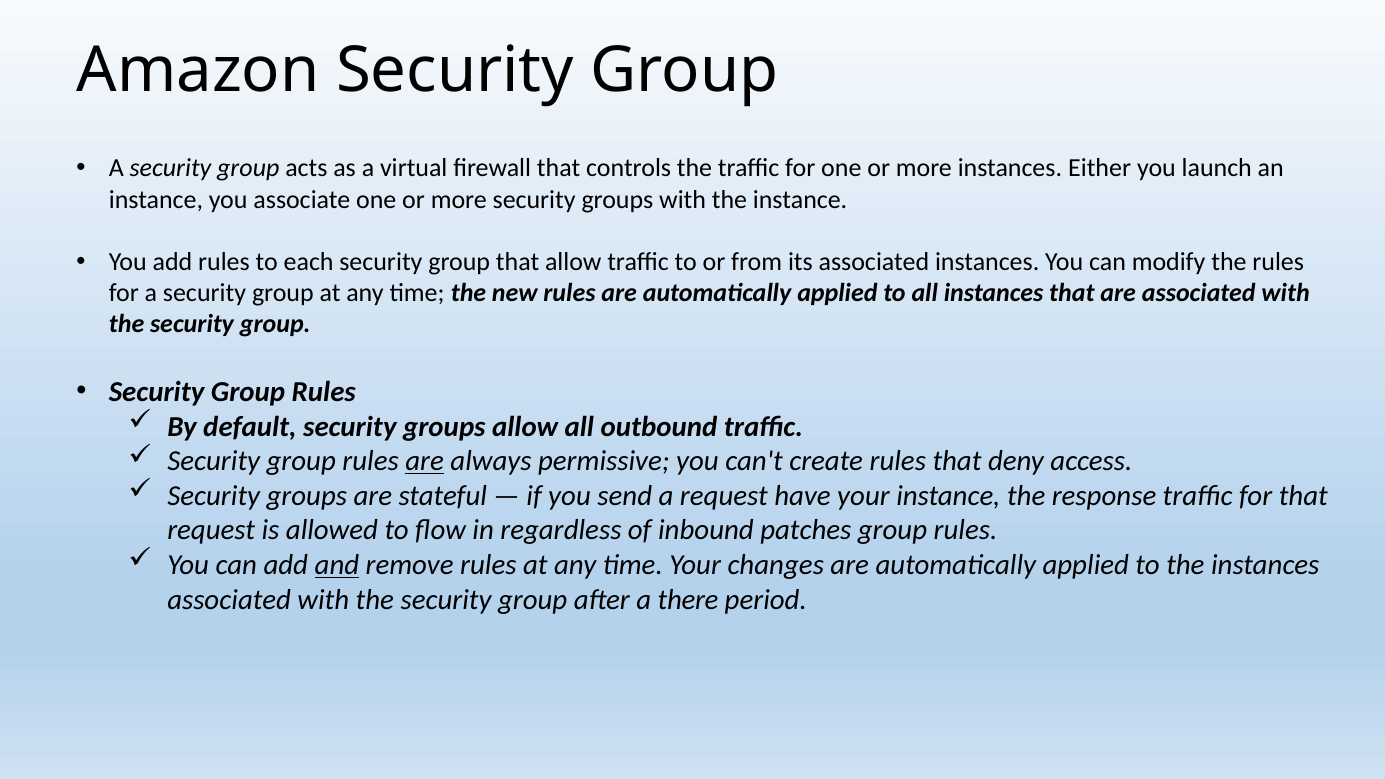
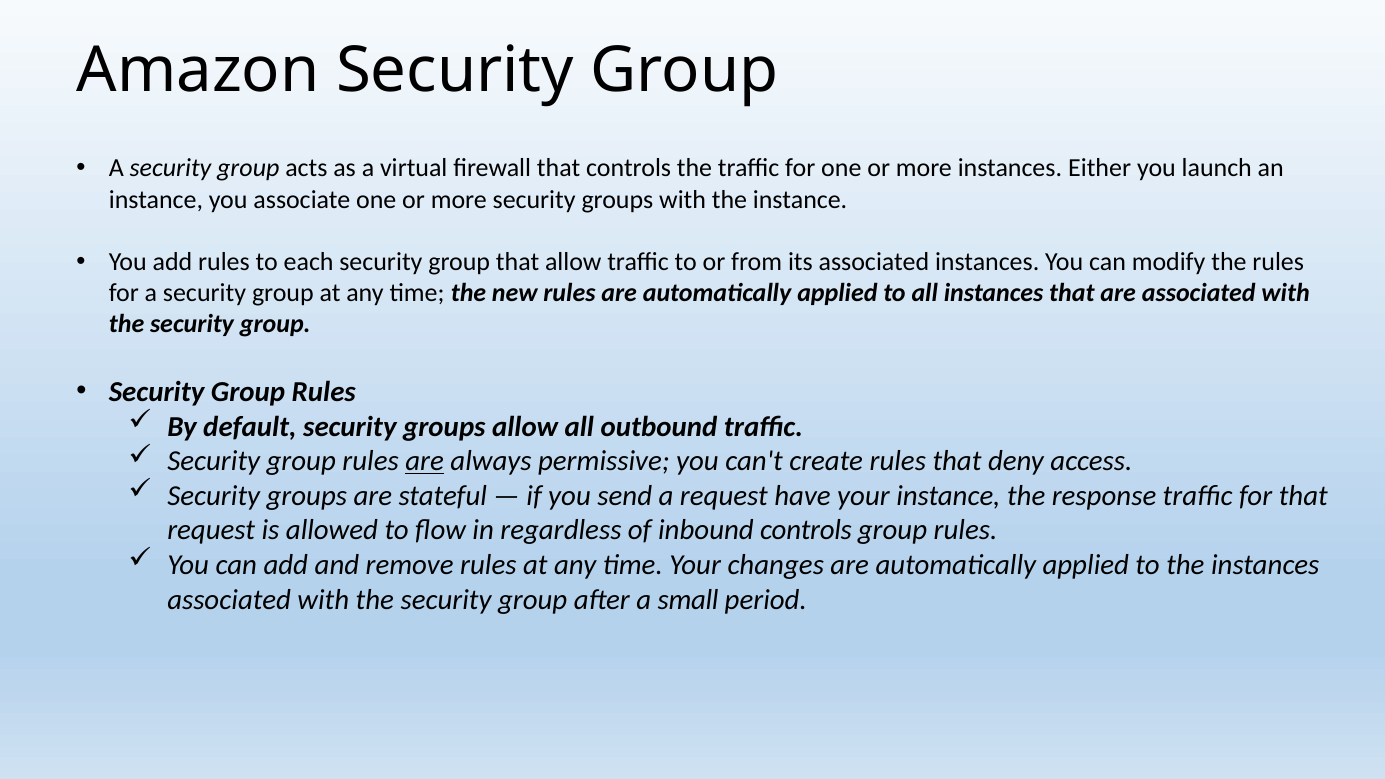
inbound patches: patches -> controls (806, 530)
and underline: present -> none (337, 565)
there: there -> small (688, 600)
